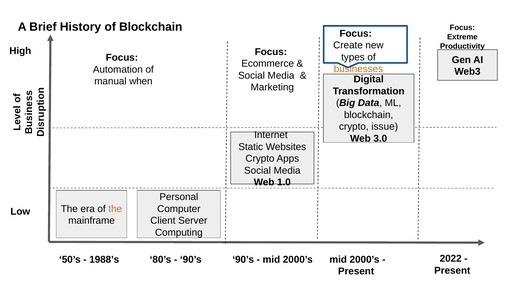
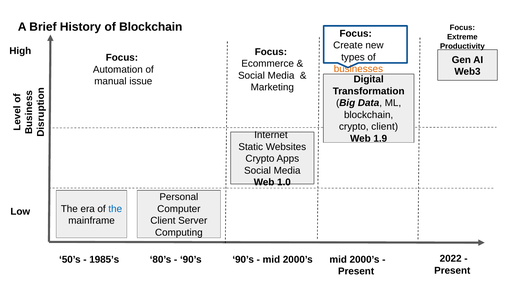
when: when -> issue (141, 81)
crypto issue: issue -> client (385, 127)
3.0: 3.0 -> 1.9 (380, 138)
the colour: orange -> blue (115, 209)
1988’s: 1988’s -> 1985’s (104, 259)
